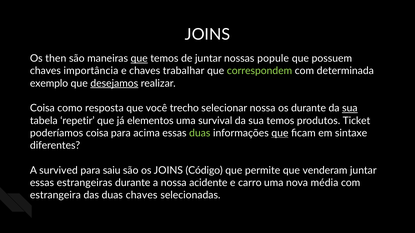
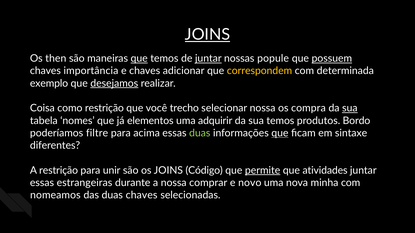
JOINS underline: none -> present (208, 35)
juntar underline: none -> present (208, 59)
possuem underline: none -> present (332, 59)
trabalhar: trabalhar -> adicionar (184, 71)
correspondem colour: light green -> yellow (260, 71)
como resposta: resposta -> restrição (104, 108)
os durante: durante -> compra (308, 108)
repetir: repetir -> nomes (77, 121)
survival: survival -> adquirir (215, 121)
Ticket: Ticket -> Bordo (356, 121)
poderíamos coisa: coisa -> filtre (97, 133)
A survived: survived -> restrição (59, 171)
saiu: saiu -> unir (112, 171)
permite underline: none -> present (263, 171)
venderam: venderam -> atividades (325, 171)
acidente: acidente -> comprar (208, 183)
carro: carro -> novo (250, 183)
média: média -> minha (325, 183)
estrangeira: estrangeira -> nomeamos (55, 196)
